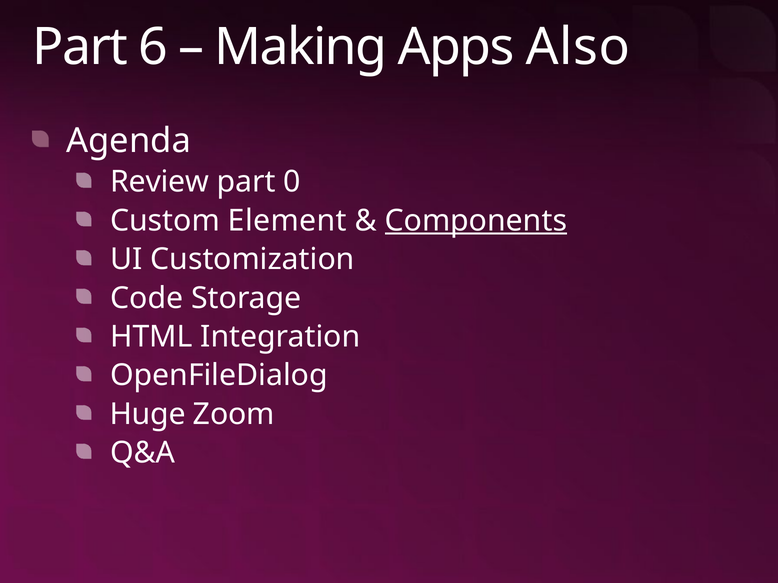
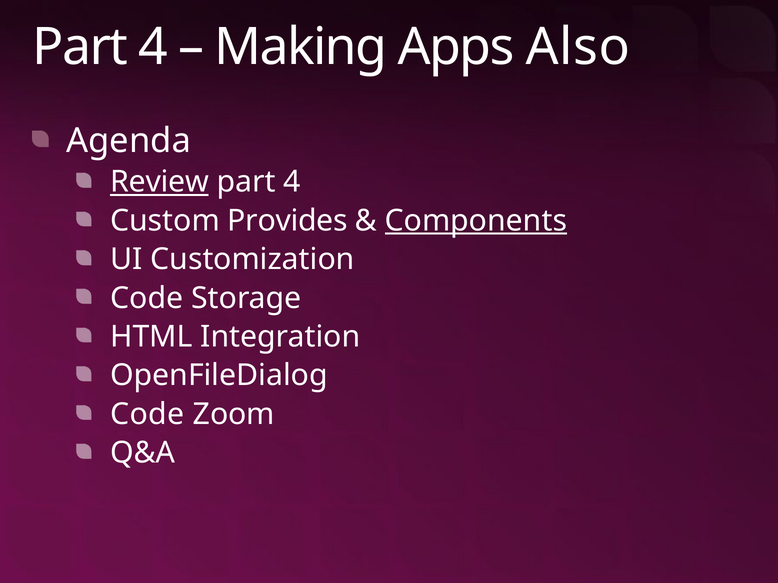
6: 6 -> 4 (153, 47)
Review underline: none -> present (160, 182)
0: 0 -> 4 (292, 182)
Element: Element -> Provides (288, 221)
Huge: Huge -> Code (147, 415)
